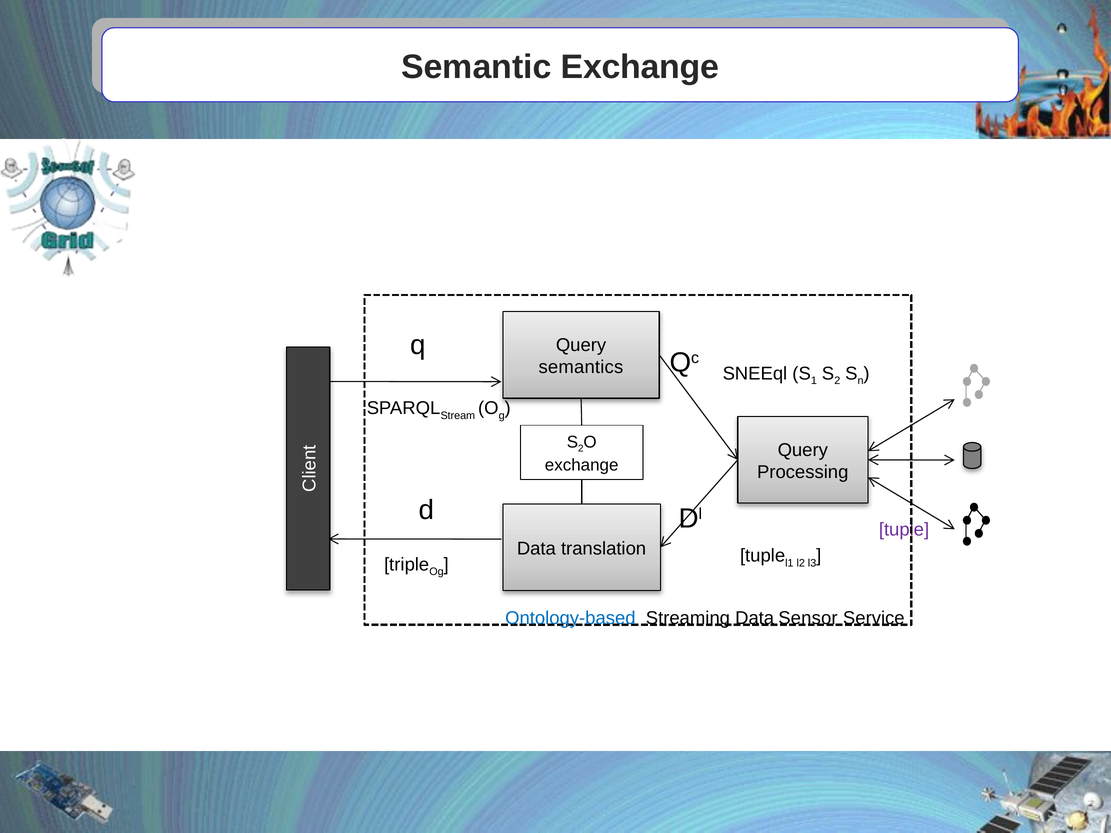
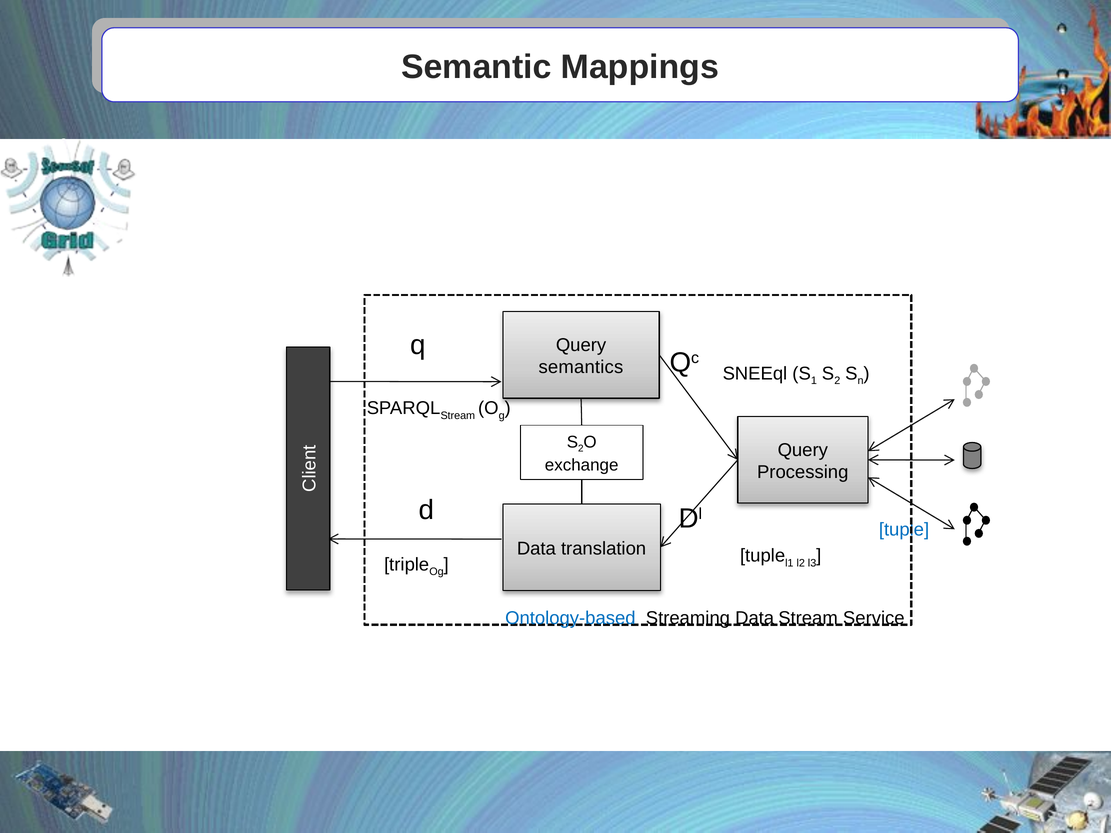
Semantic Exchange: Exchange -> Mappings (640, 67)
tuple colour: purple -> blue (904, 530)
Data Sensor: Sensor -> Stream (808, 618)
